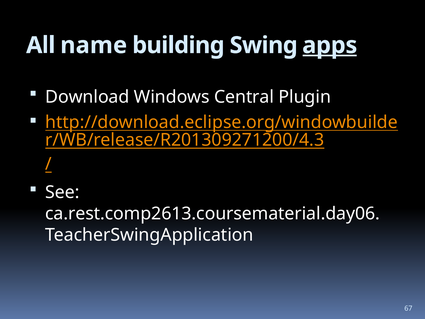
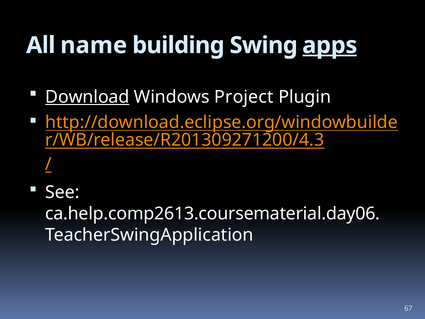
Download underline: none -> present (87, 97)
Central: Central -> Project (244, 97)
ca.rest.comp2613.coursematerial.day06: ca.rest.comp2613.coursematerial.day06 -> ca.help.comp2613.coursematerial.day06 (213, 213)
